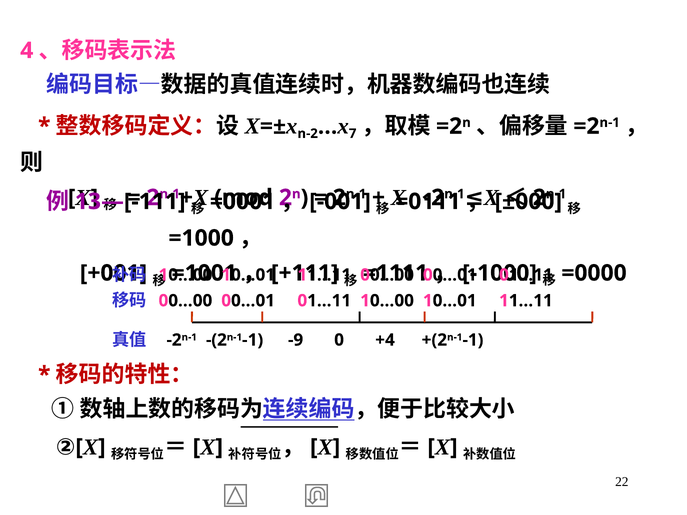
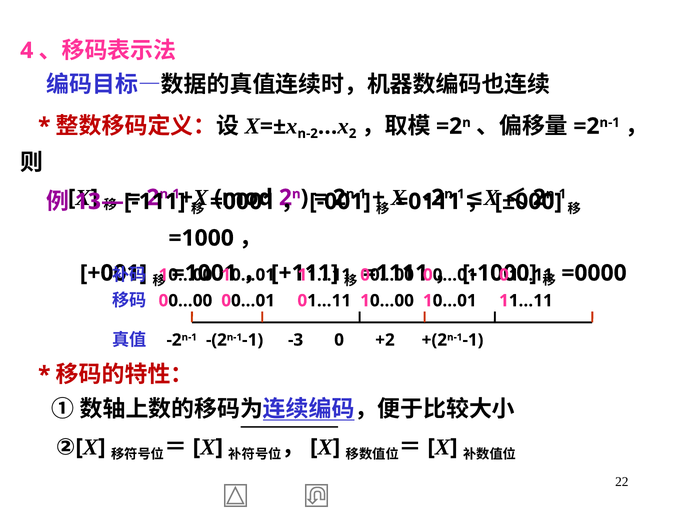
x 7: 7 -> 2 (353, 134)
-9: -9 -> -3 (296, 340)
+4: +4 -> +2 (385, 340)
